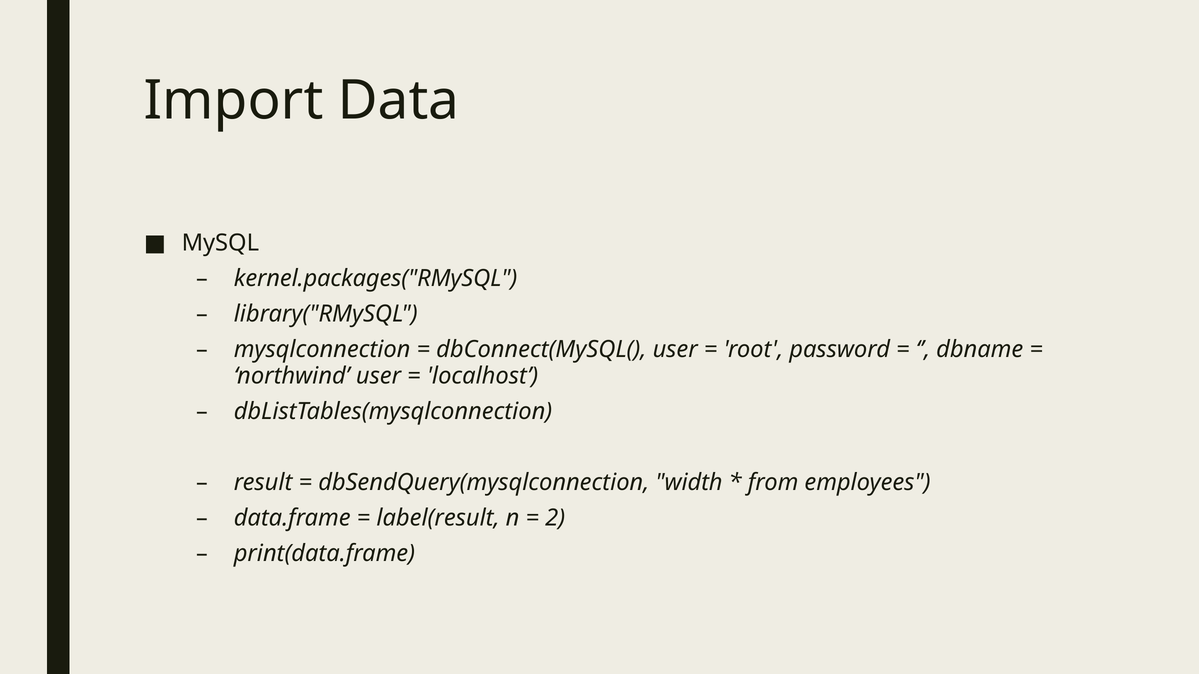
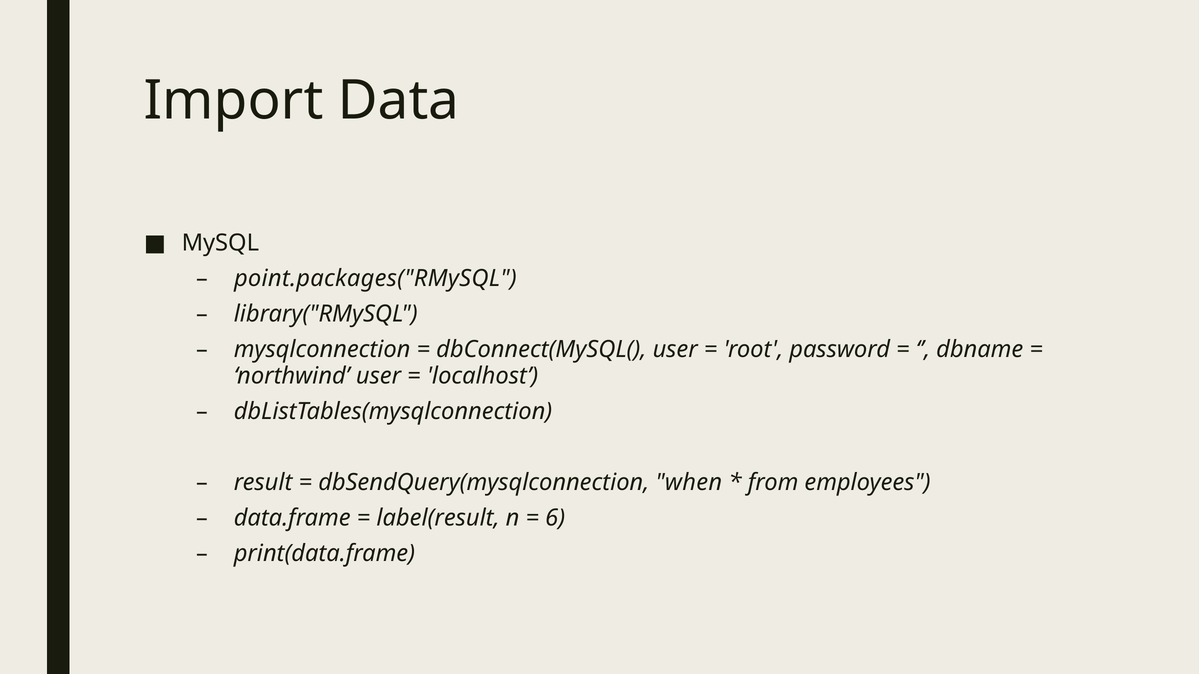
kernel.packages("RMySQL: kernel.packages("RMySQL -> point.packages("RMySQL (375, 278)
width: width -> when (689, 483)
2: 2 -> 6 (555, 518)
